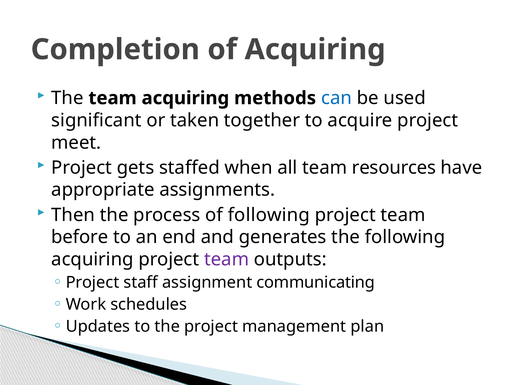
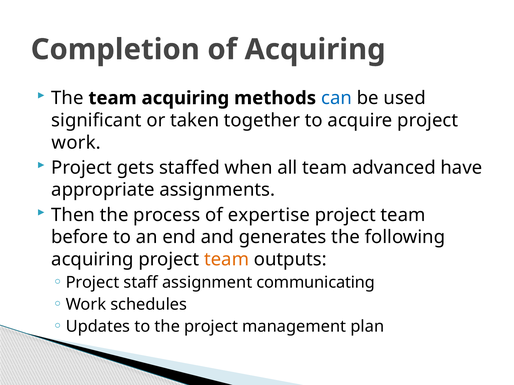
meet: meet -> work (76, 143)
resources: resources -> advanced (394, 168)
of following: following -> expertise (269, 215)
team colour: purple -> orange (227, 260)
